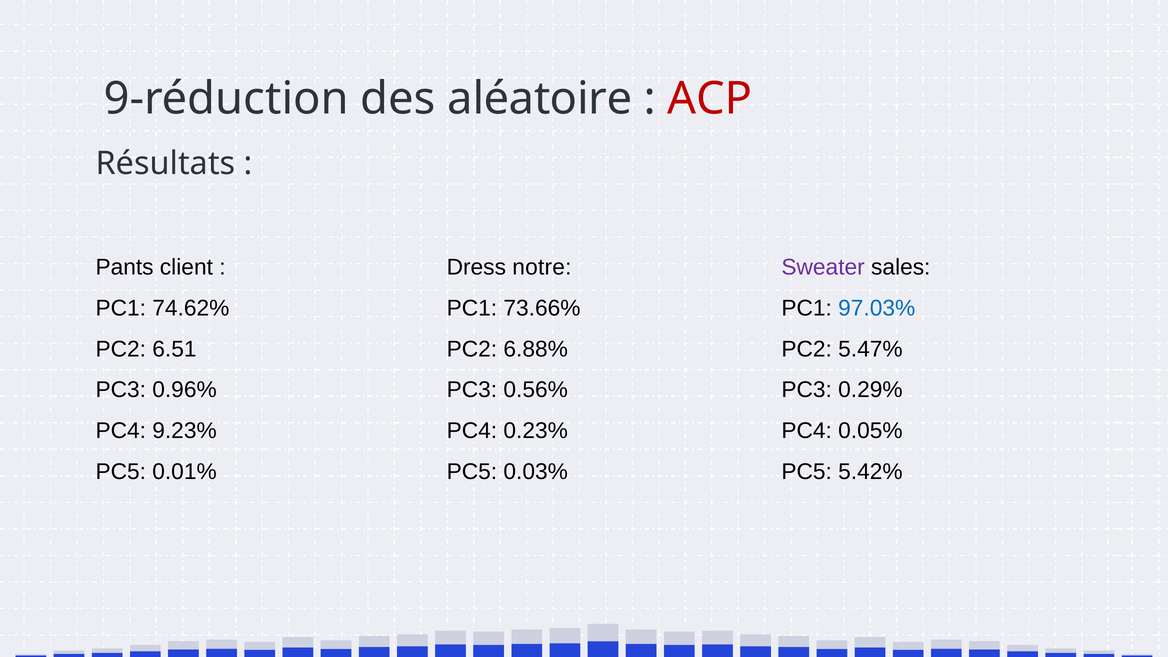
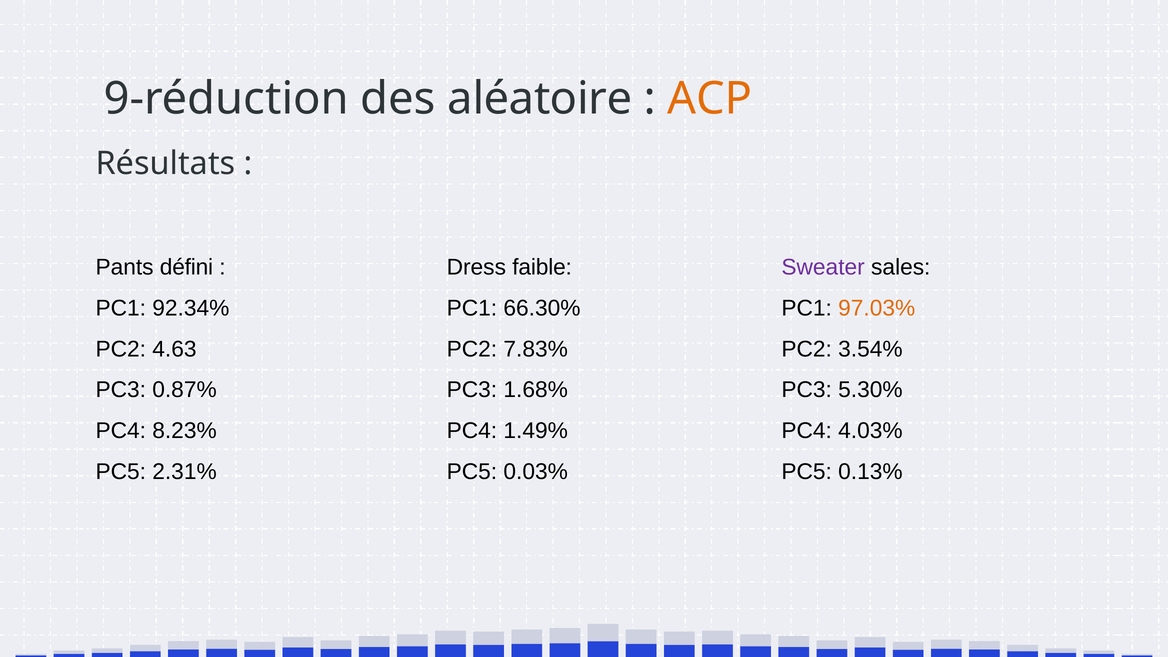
ACP colour: red -> orange (710, 99)
client: client -> défini (187, 267)
notre: notre -> faible (542, 267)
74.62%: 74.62% -> 92.34% (191, 308)
73.66%: 73.66% -> 66.30% (542, 308)
97.03% colour: blue -> orange (877, 308)
6.51: 6.51 -> 4.63 (174, 349)
6.88%: 6.88% -> 7.83% (536, 349)
5.47%: 5.47% -> 3.54% (870, 349)
0.96%: 0.96% -> 0.87% (185, 390)
0.56%: 0.56% -> 1.68% (536, 390)
0.29%: 0.29% -> 5.30% (870, 390)
9.23%: 9.23% -> 8.23% (185, 431)
0.23%: 0.23% -> 1.49% (536, 431)
0.05%: 0.05% -> 4.03% (870, 431)
0.01%: 0.01% -> 2.31% (185, 472)
5.42%: 5.42% -> 0.13% (870, 472)
